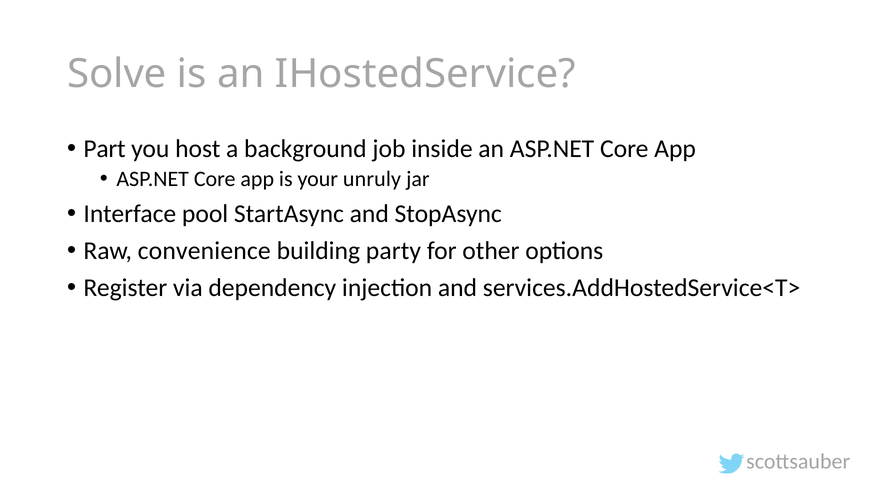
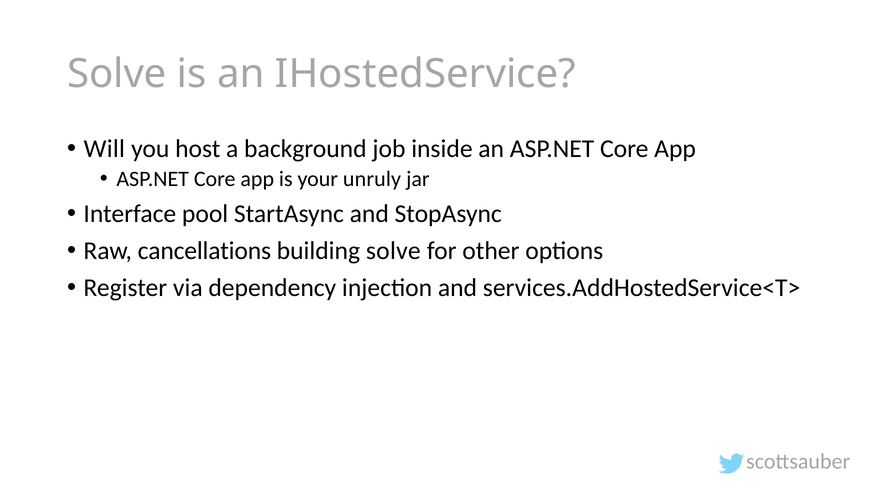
Part: Part -> Will (104, 149)
convenience: convenience -> cancellations (204, 250)
building party: party -> solve (393, 250)
